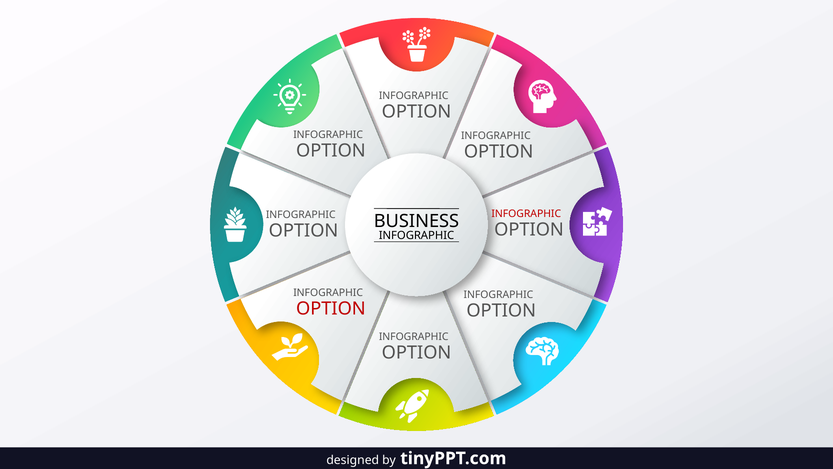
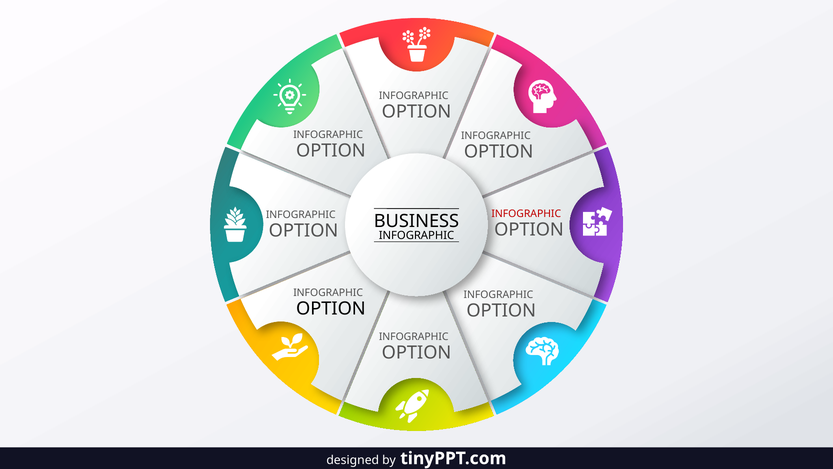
OPTION colour: red -> black (331, 308)
